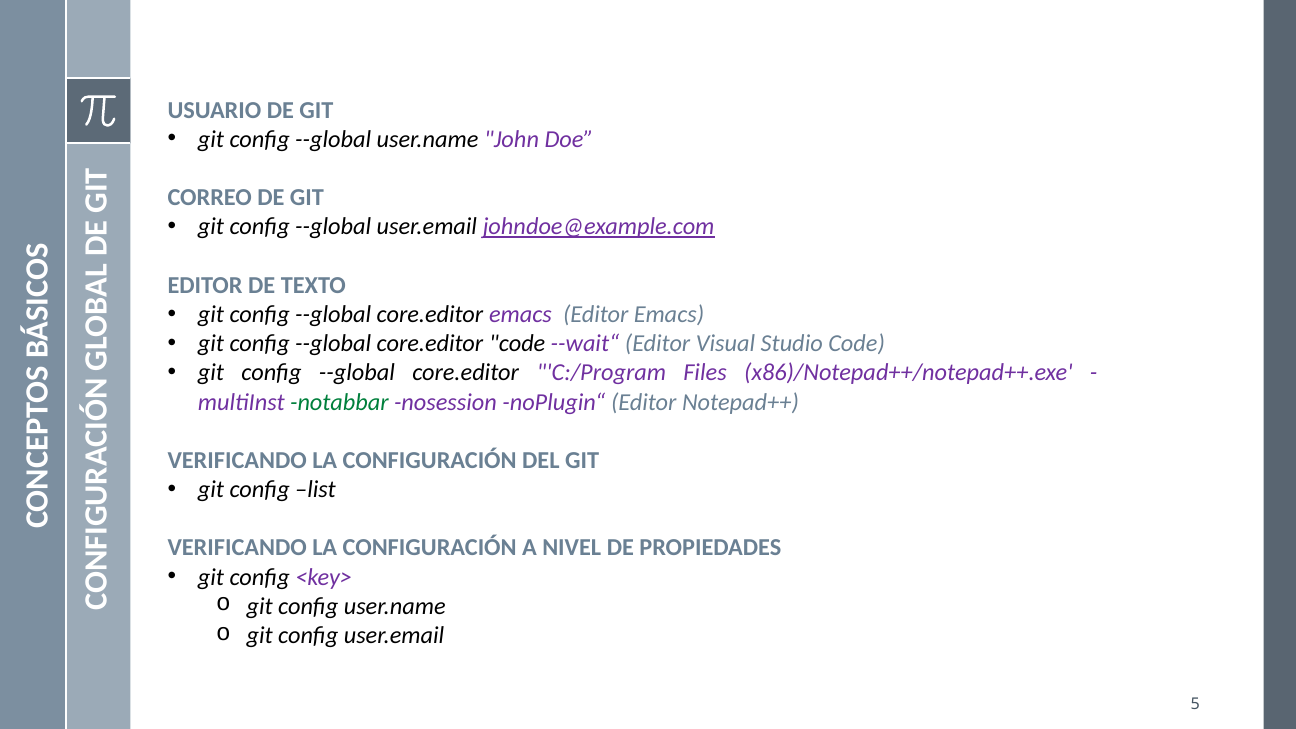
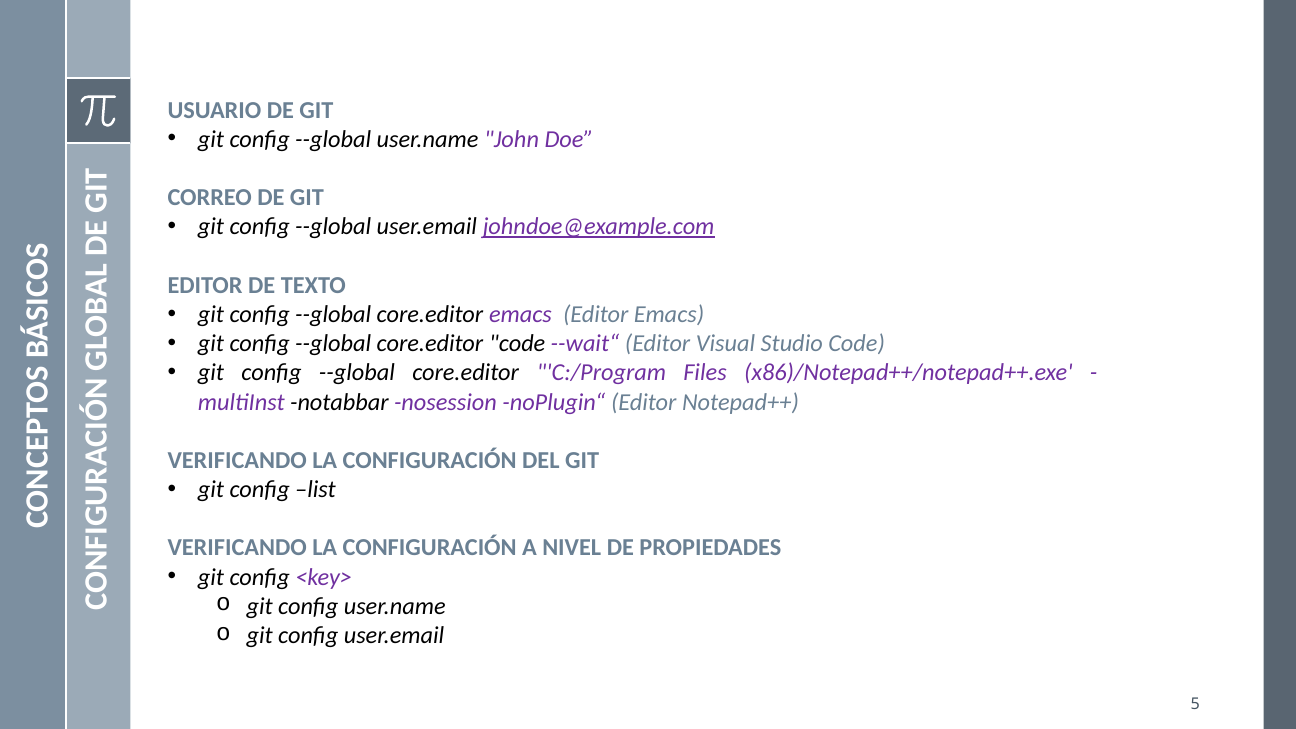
notabbar colour: green -> black (339, 402)
